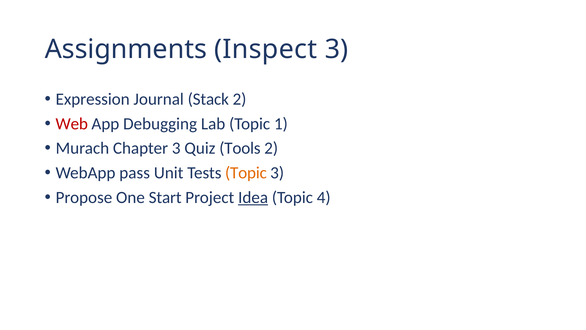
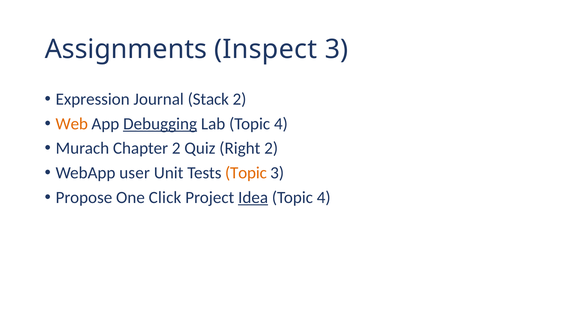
Web colour: red -> orange (72, 124)
Debugging underline: none -> present (160, 124)
Lab Topic 1: 1 -> 4 (281, 124)
Chapter 3: 3 -> 2 (176, 148)
Tools: Tools -> Right (240, 148)
pass: pass -> user (135, 173)
Start: Start -> Click (165, 197)
